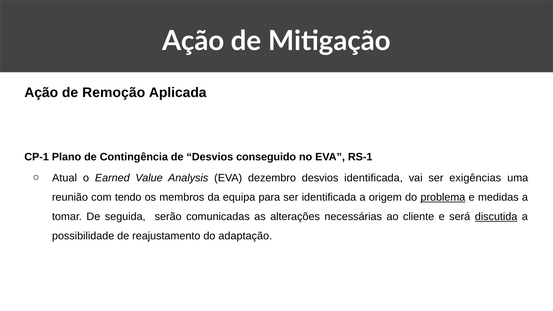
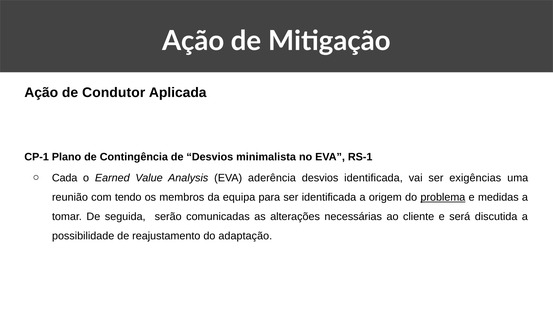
Remoção: Remoção -> Condutor (114, 93)
conseguido: conseguido -> minimalista (266, 157)
Atual: Atual -> Cada (65, 178)
dezembro: dezembro -> aderência (272, 178)
discutida underline: present -> none (496, 217)
